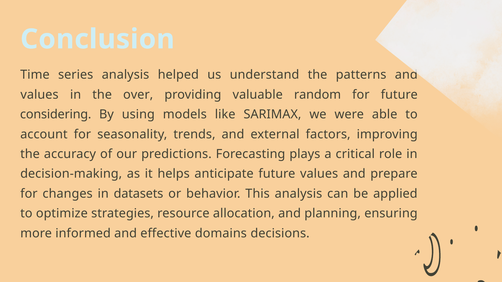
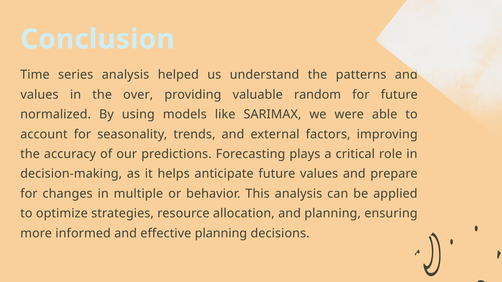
considering: considering -> normalized (56, 115)
datasets: datasets -> multiple (138, 194)
effective domains: domains -> planning (221, 234)
